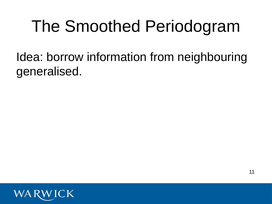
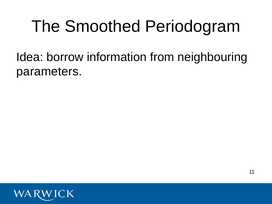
generalised: generalised -> parameters (49, 72)
